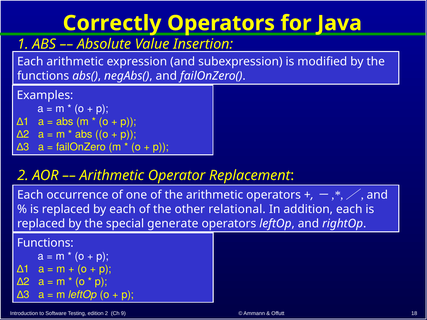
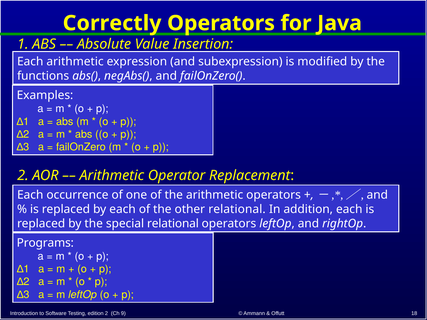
special generate: generate -> relational (173, 224)
Functions: Functions -> Programs (45, 243)
